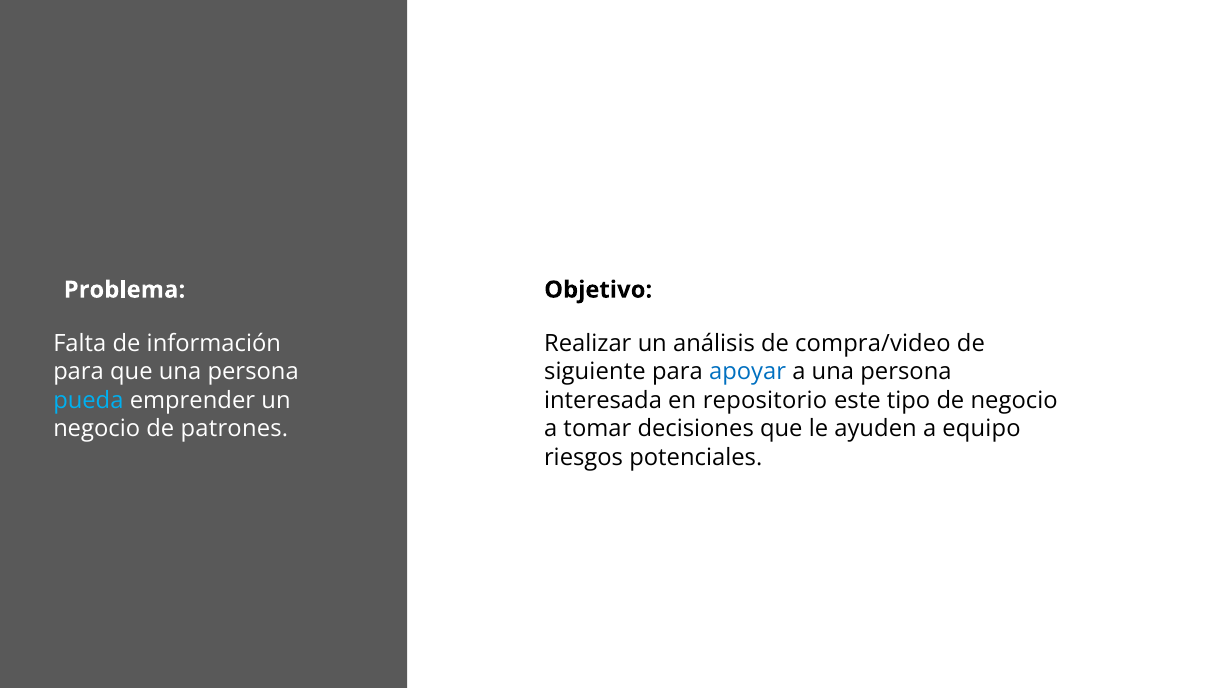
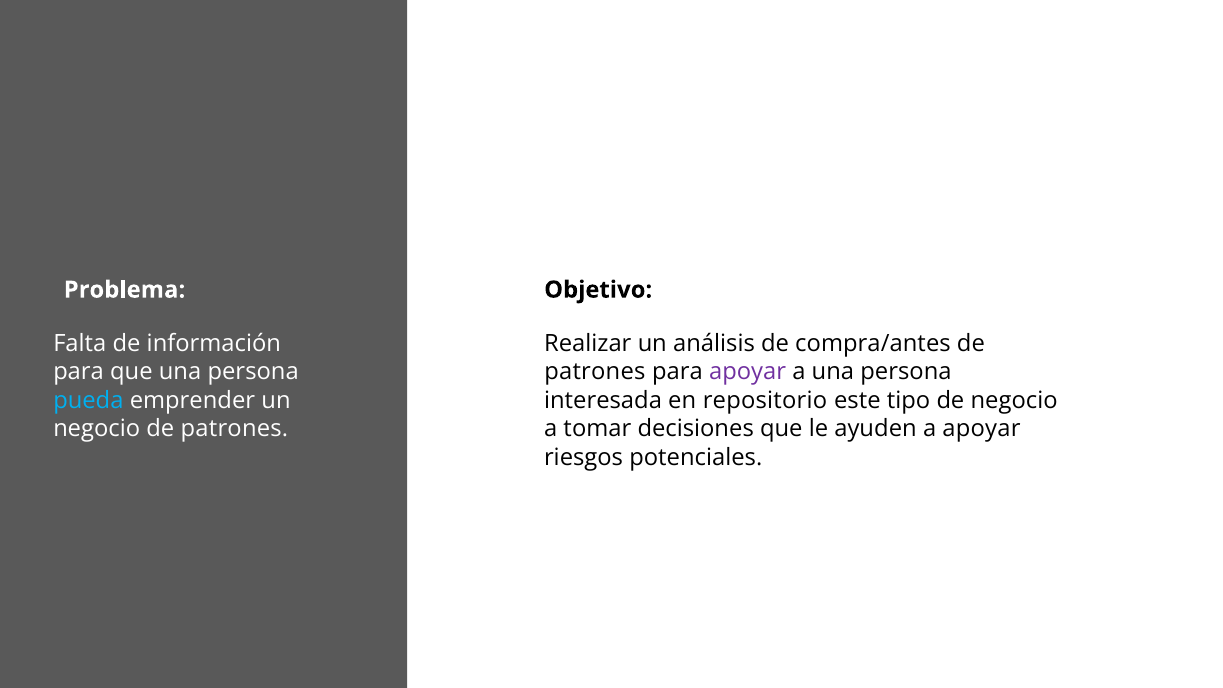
compra/video: compra/video -> compra/antes (873, 343)
siguiente: siguiente -> patrones (595, 372)
apoyar colour: blue -> purple (748, 372)
a equipo: equipo -> apoyar (981, 429)
